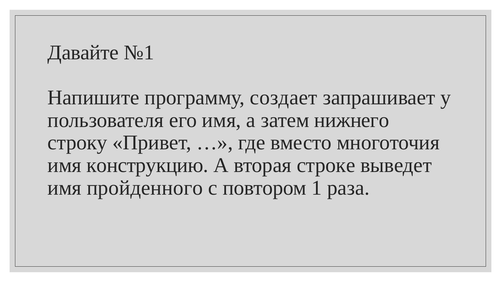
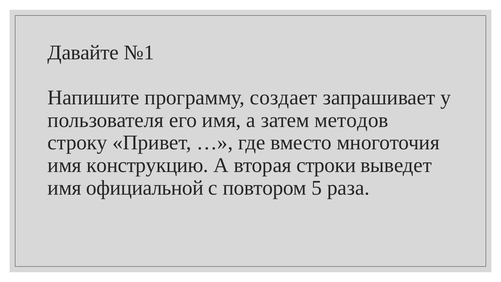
нижнего: нижнего -> методов (351, 120)
строке: строке -> строки (326, 165)
пройденного: пройденного -> официальной (145, 188)
1: 1 -> 5 (317, 188)
